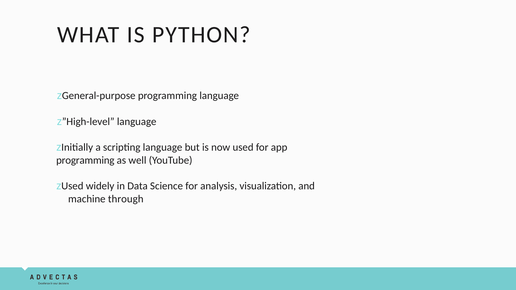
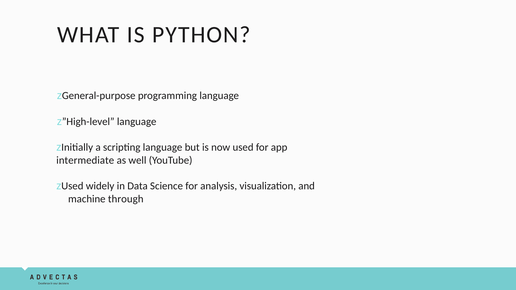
programming: programming -> intermediate (85, 160)
